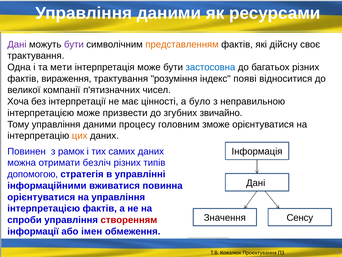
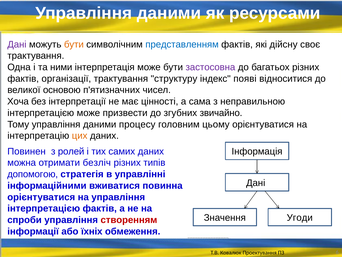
бути colour: purple -> orange (74, 44)
представленням colour: orange -> blue (182, 44)
мети: мети -> ними (61, 67)
застосовна colour: blue -> purple (210, 67)
вираження: вираження -> організації (66, 79)
розуміння: розуміння -> структуру (174, 79)
компанії: компанії -> основою (62, 90)
було: було -> сама (200, 101)
зможе: зможе -> цьому (216, 124)
рамок: рамок -> ролей (71, 151)
Сенсу: Сенсу -> Угоди (300, 217)
імен: імен -> їхніх (92, 231)
